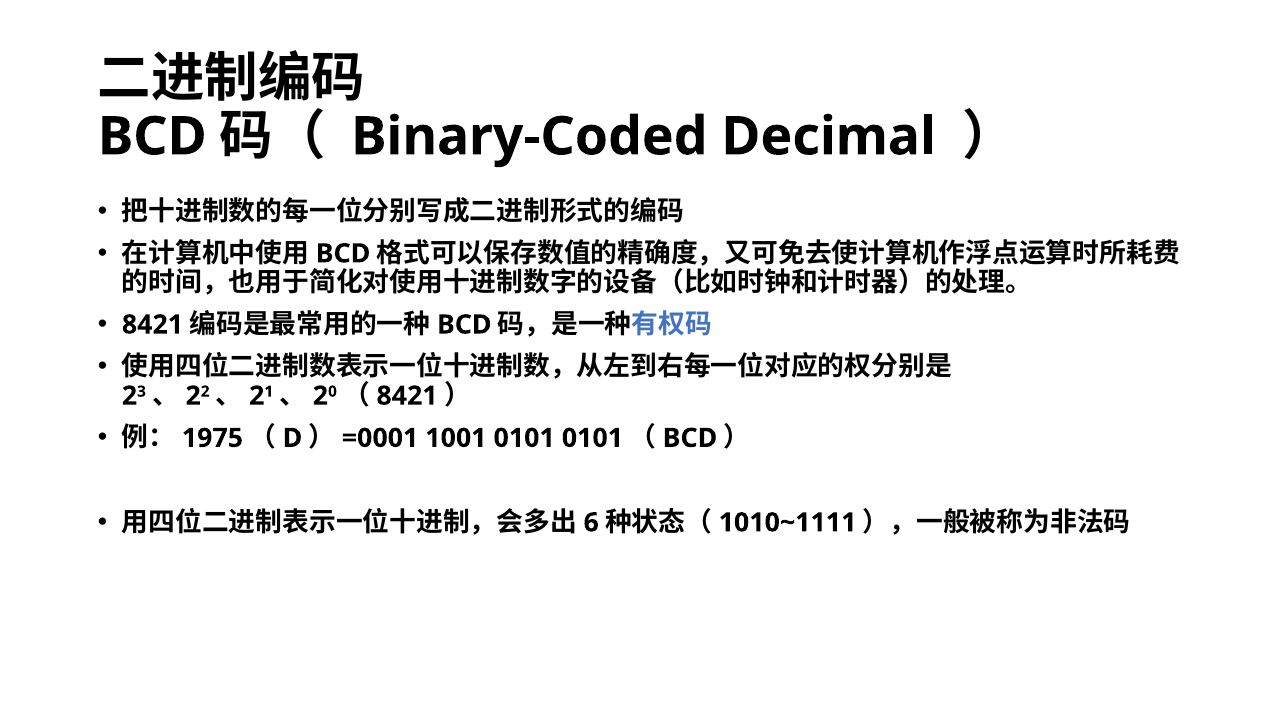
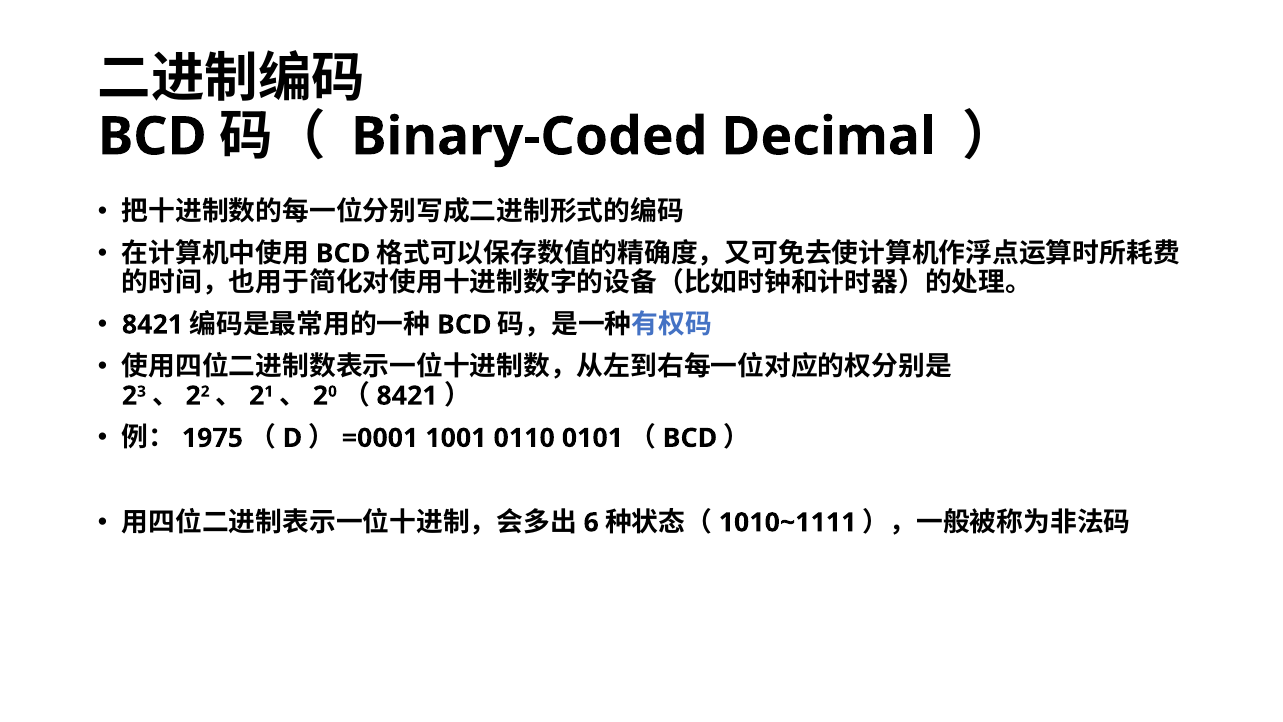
1001 0101: 0101 -> 0110 (524, 438)
